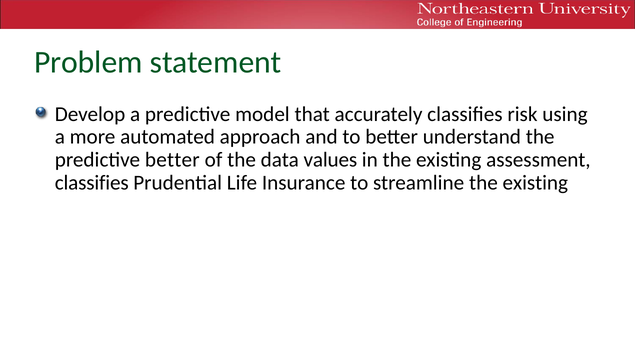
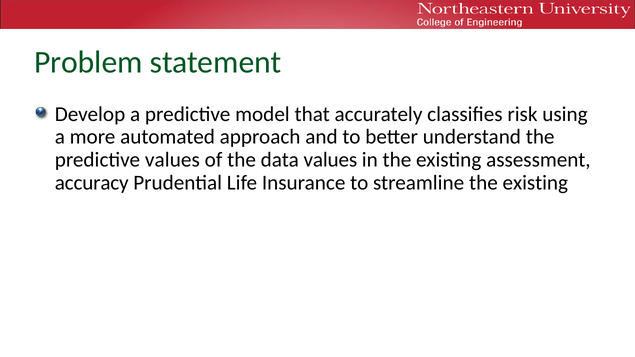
predictive better: better -> values (172, 160)
classifies: classifies -> accuracy (92, 183)
